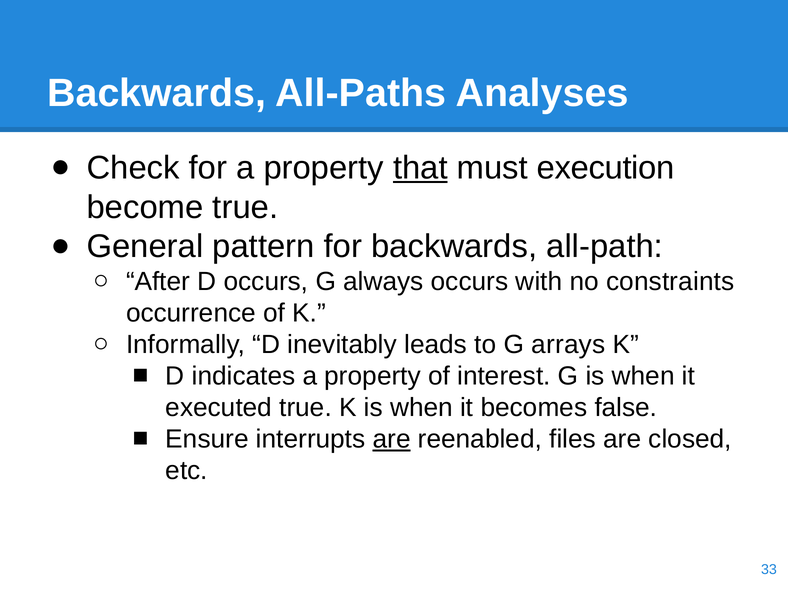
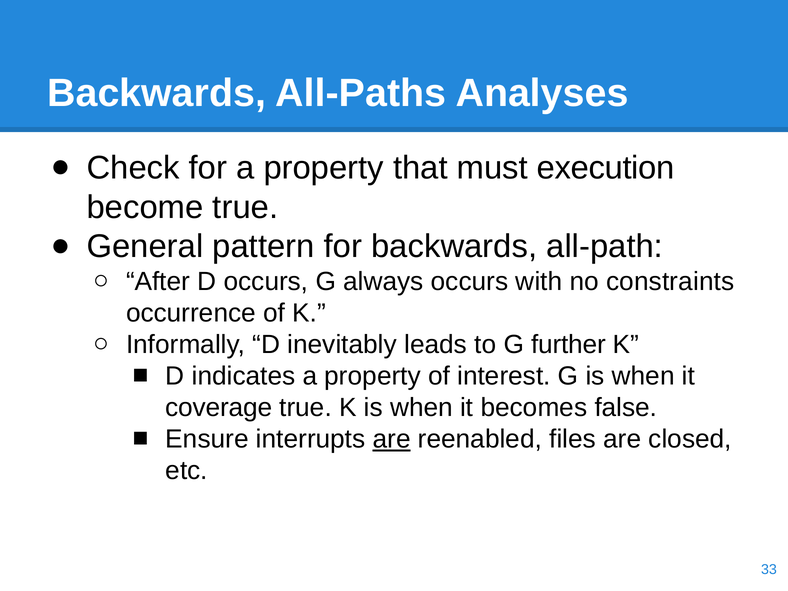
that underline: present -> none (420, 168)
arrays: arrays -> further (569, 345)
executed: executed -> coverage (219, 408)
